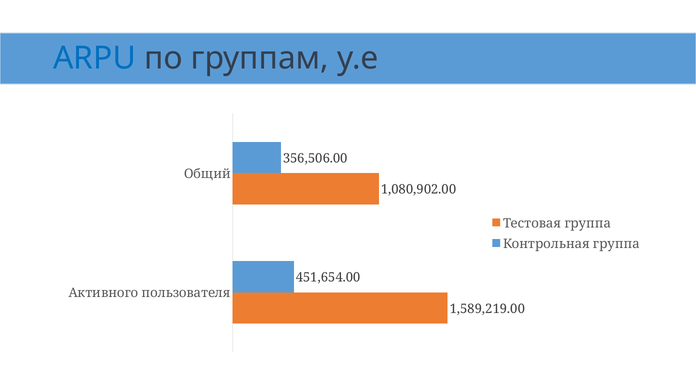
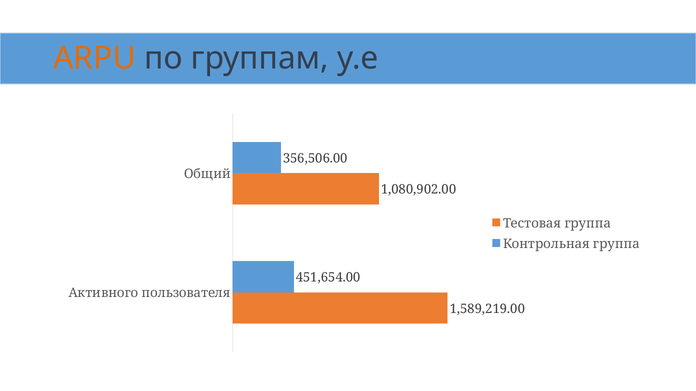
ARPU colour: blue -> orange (94, 58)
